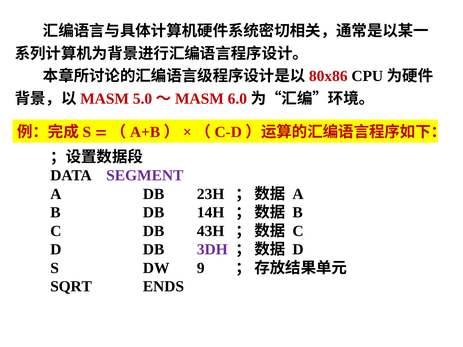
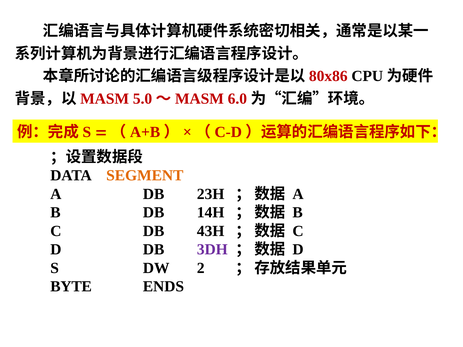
SEGMENT colour: purple -> orange (145, 176)
9: 9 -> 2 (201, 268)
SQRT: SQRT -> BYTE (71, 287)
